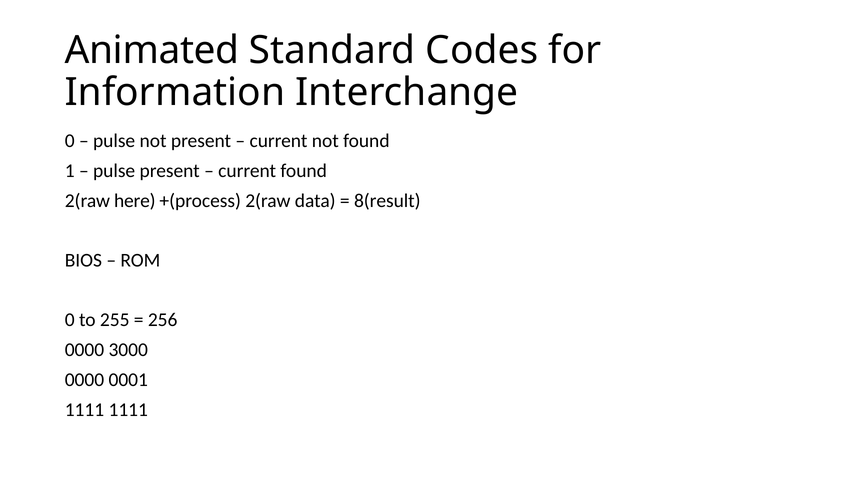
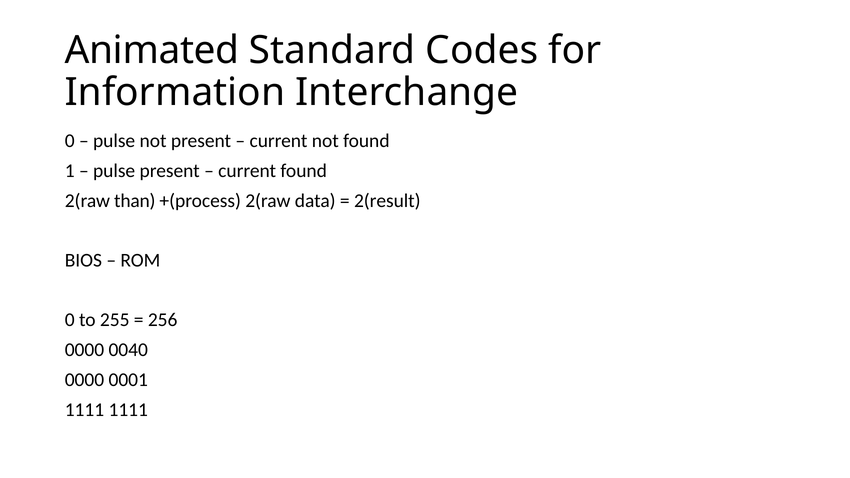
here: here -> than (135, 201)
8(result: 8(result -> 2(result (387, 201)
3000: 3000 -> 0040 (128, 350)
